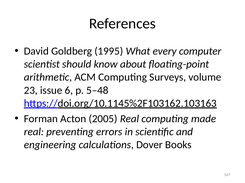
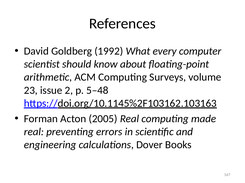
1995: 1995 -> 1992 (109, 51)
6: 6 -> 2 (69, 91)
